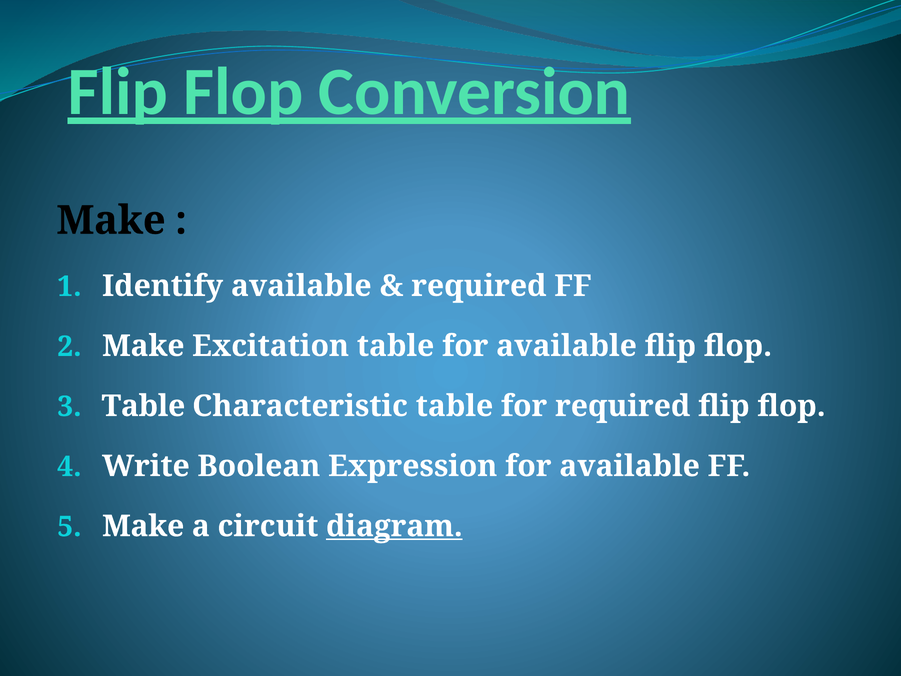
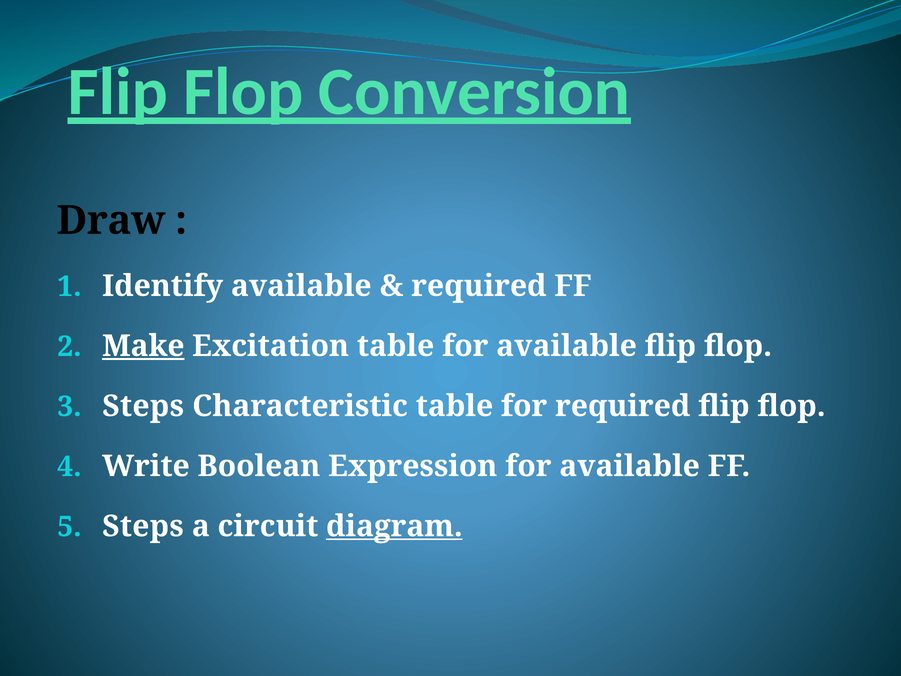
Make: Make -> Draw (111, 220)
Make underline: none -> present (143, 346)
Table: Table -> Steps (143, 406)
Make: Make -> Steps (143, 526)
